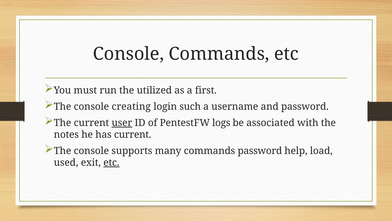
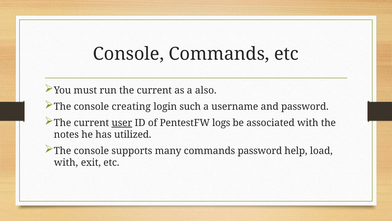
run the utilized: utilized -> current (154, 90)
first: first -> also (206, 90)
has current: current -> utilized (133, 134)
used: used -> with (66, 162)
etc underline: present -> none (111, 162)
